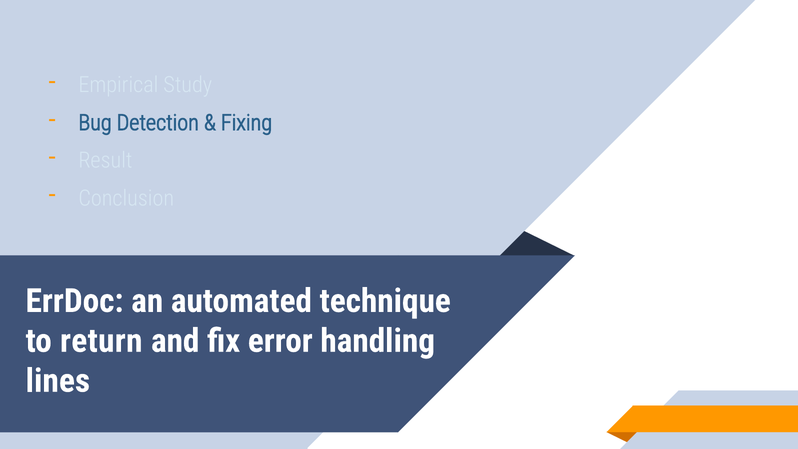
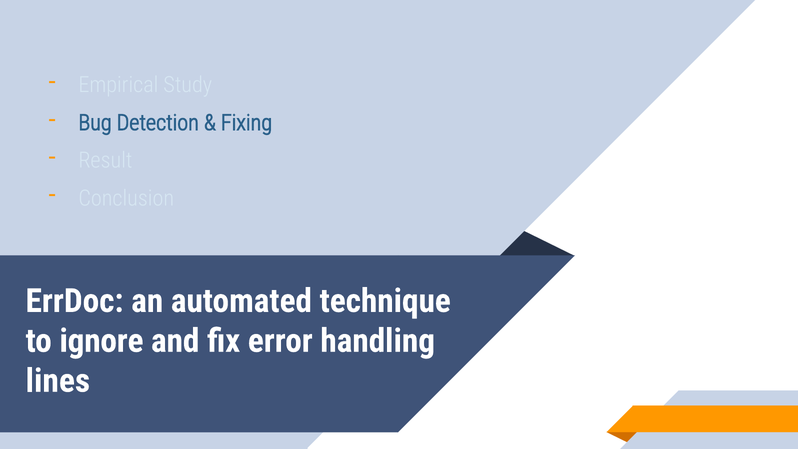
return: return -> ignore (101, 341)
